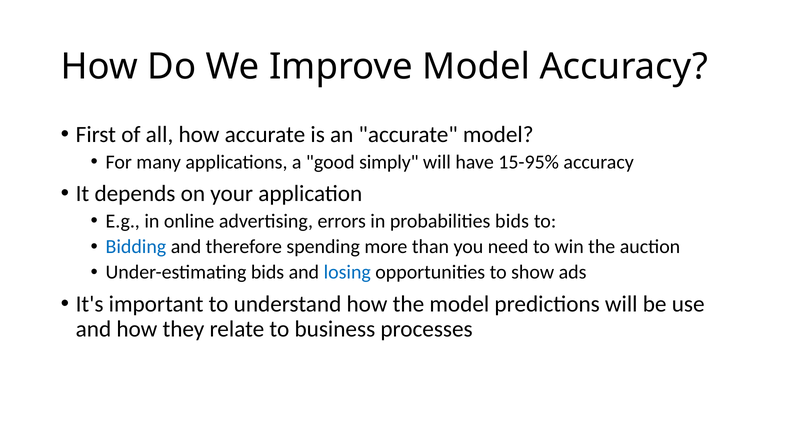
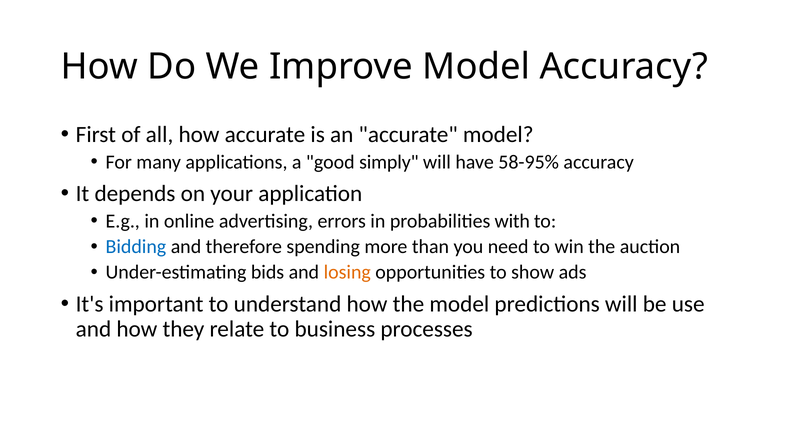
15-95%: 15-95% -> 58-95% (529, 162)
probabilities bids: bids -> with (512, 221)
losing colour: blue -> orange (347, 273)
